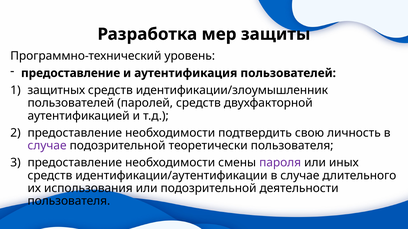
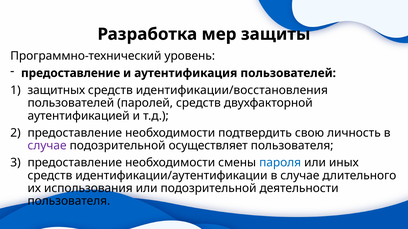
идентификации/злоумышленник: идентификации/злоумышленник -> идентификации/восстановления (232, 90)
теоретически: теоретически -> осуществляет (208, 146)
пароля colour: purple -> blue (280, 163)
